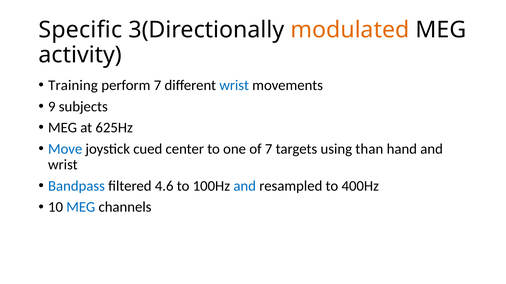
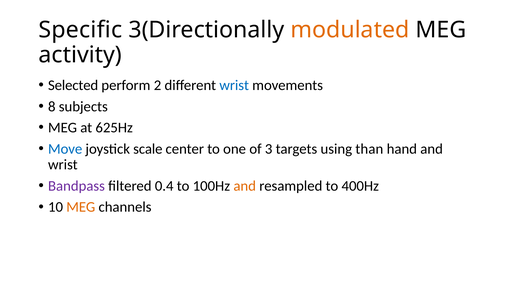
Training: Training -> Selected (73, 86)
perform 7: 7 -> 2 (157, 86)
9: 9 -> 8 (52, 107)
cued: cued -> scale (148, 149)
of 7: 7 -> 3 (269, 149)
Bandpass colour: blue -> purple (76, 186)
4.6: 4.6 -> 0.4 (164, 186)
and colour: blue -> orange (245, 186)
MEG colour: blue -> orange (81, 208)
